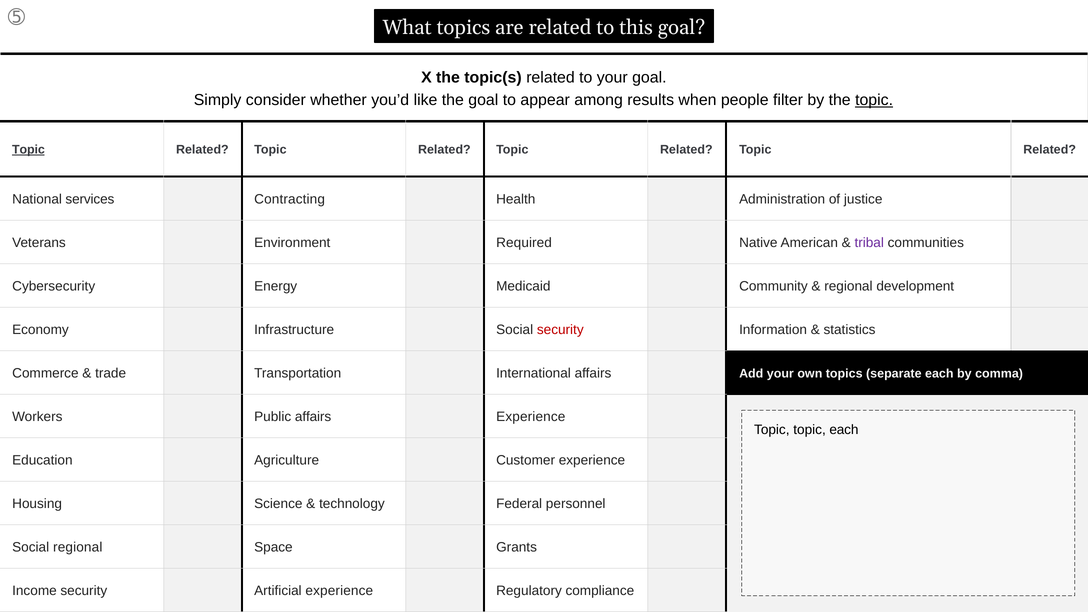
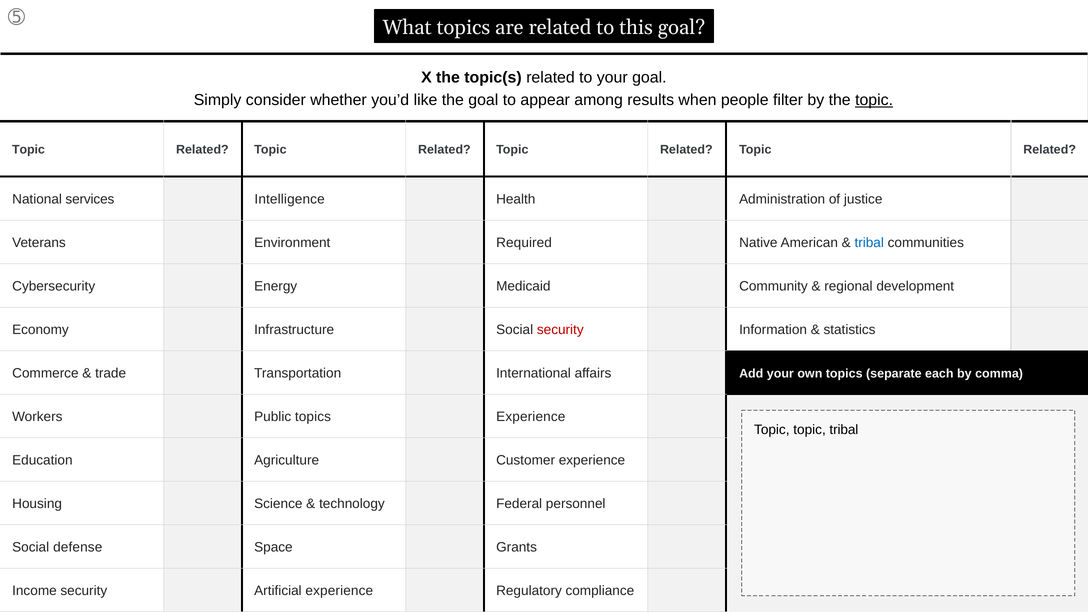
Topic underline: present -> none (28, 150)
Contracting: Contracting -> Intelligence (290, 199)
tribal colour: purple -> blue (869, 243)
Public affairs: affairs -> topics (313, 417)
topic each: each -> tribal (844, 430)
Social regional: regional -> defense (78, 547)
